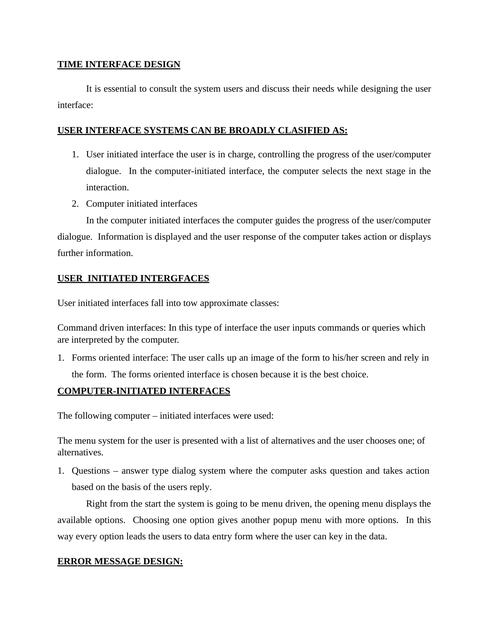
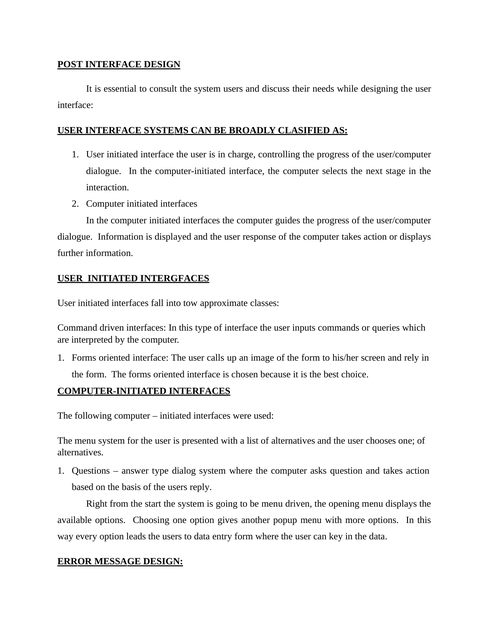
TIME: TIME -> POST (70, 65)
